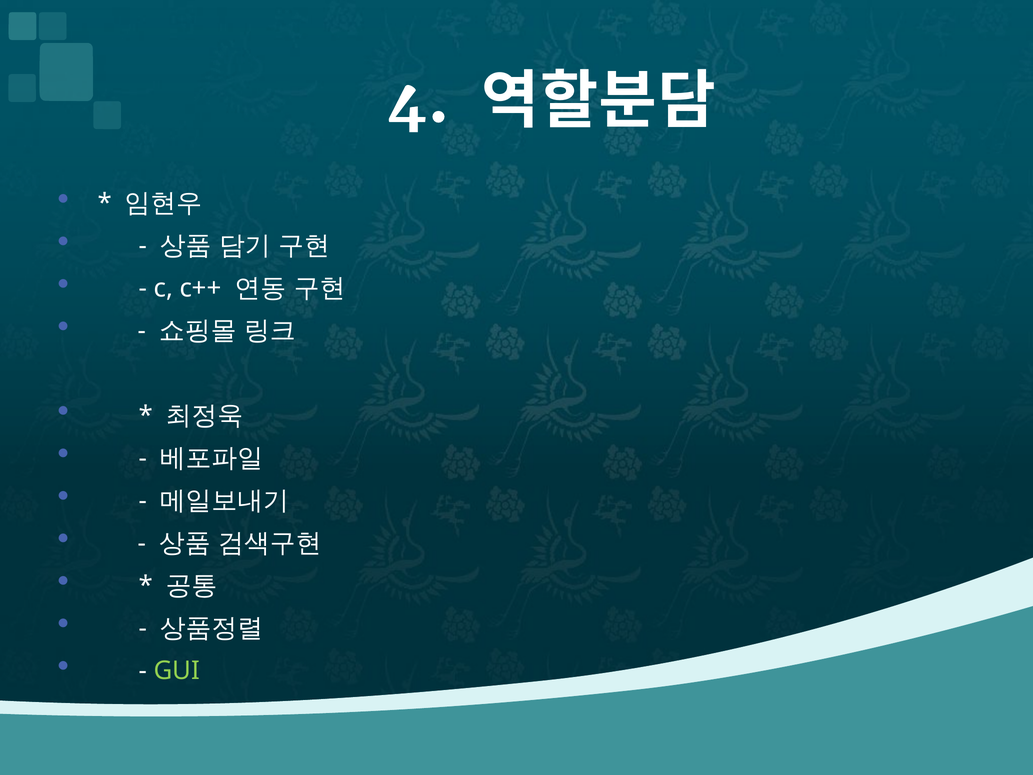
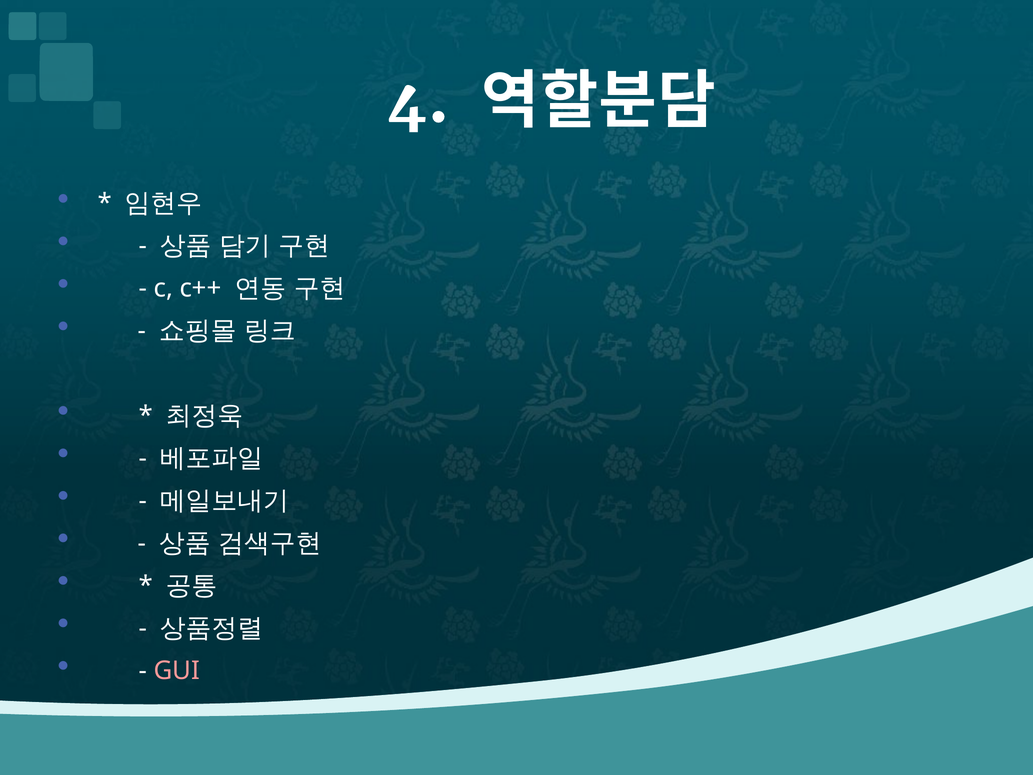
GUI colour: light green -> pink (177, 670)
